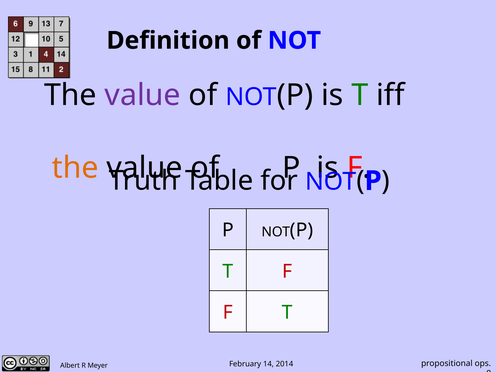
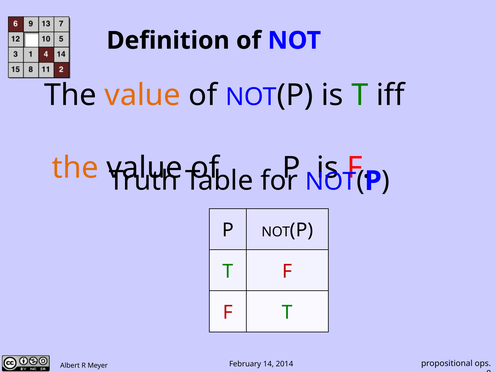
value colour: purple -> orange (143, 95)
